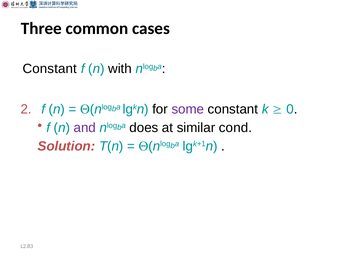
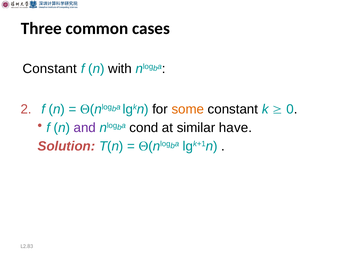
some colour: purple -> orange (188, 109)
does: does -> cond (144, 127)
cond: cond -> have (235, 127)
